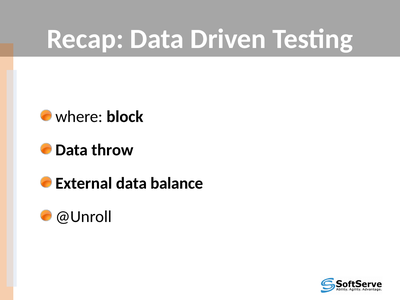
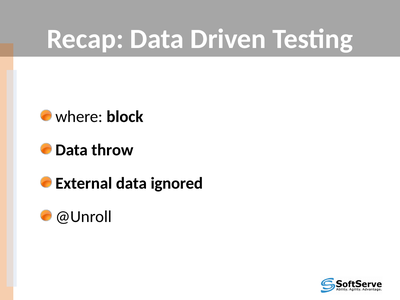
balance: balance -> ignored (177, 183)
